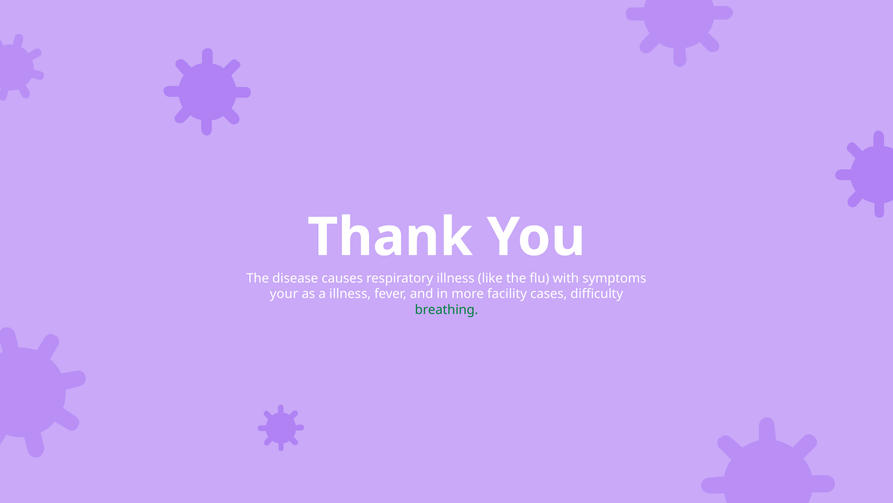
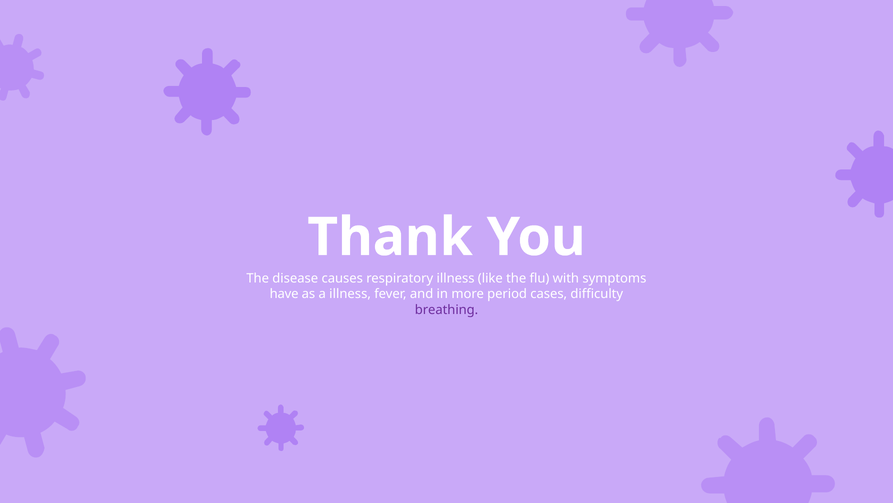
your: your -> have (284, 294)
facility: facility -> period (507, 294)
breathing colour: green -> purple (446, 309)
